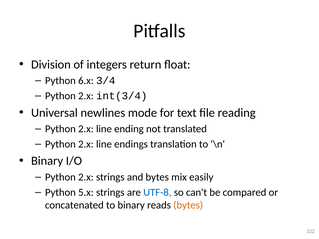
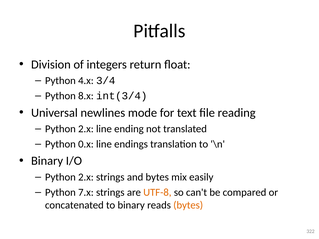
6.x: 6.x -> 4.x (86, 81)
2.x: 2.x -> 8.x (86, 96)
2.x: 2.x -> 0.x (86, 144)
5.x: 5.x -> 7.x (86, 192)
UTF-8 colour: blue -> orange (157, 192)
